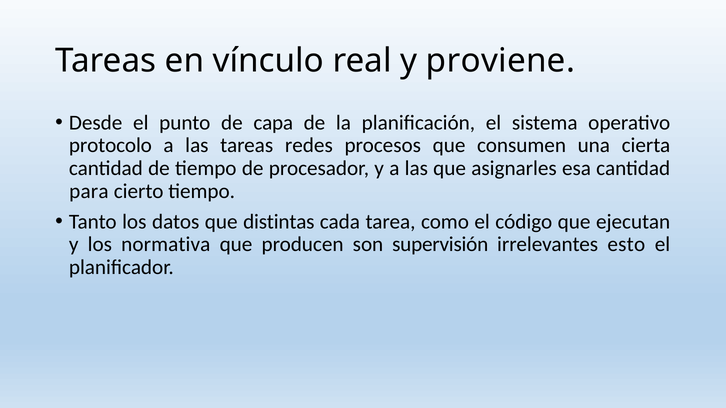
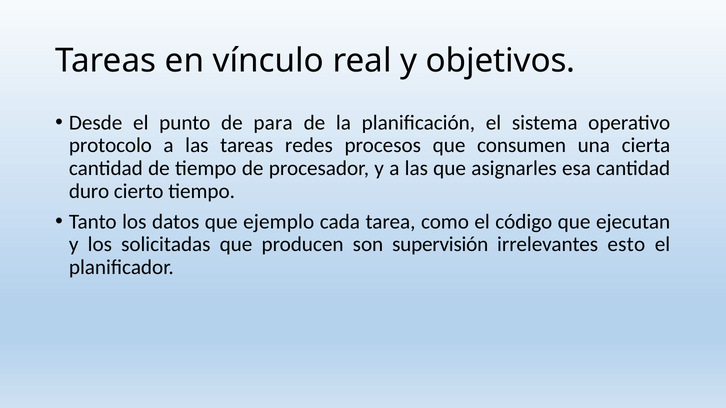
proviene: proviene -> objetivos (501, 61)
capa: capa -> para (273, 123)
para: para -> duro (89, 191)
distintas: distintas -> ejemplo (279, 222)
normativa: normativa -> solicitadas (166, 245)
